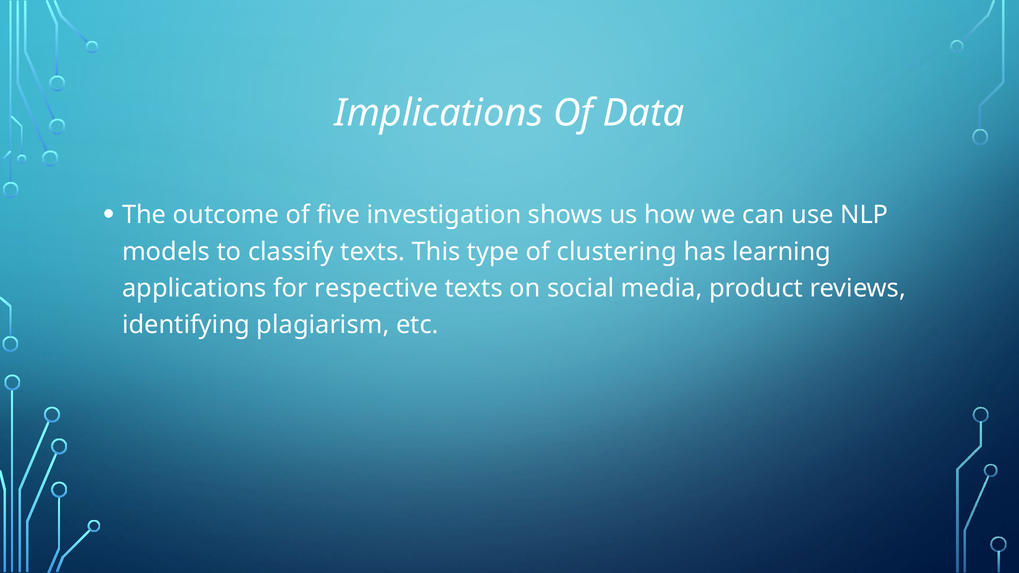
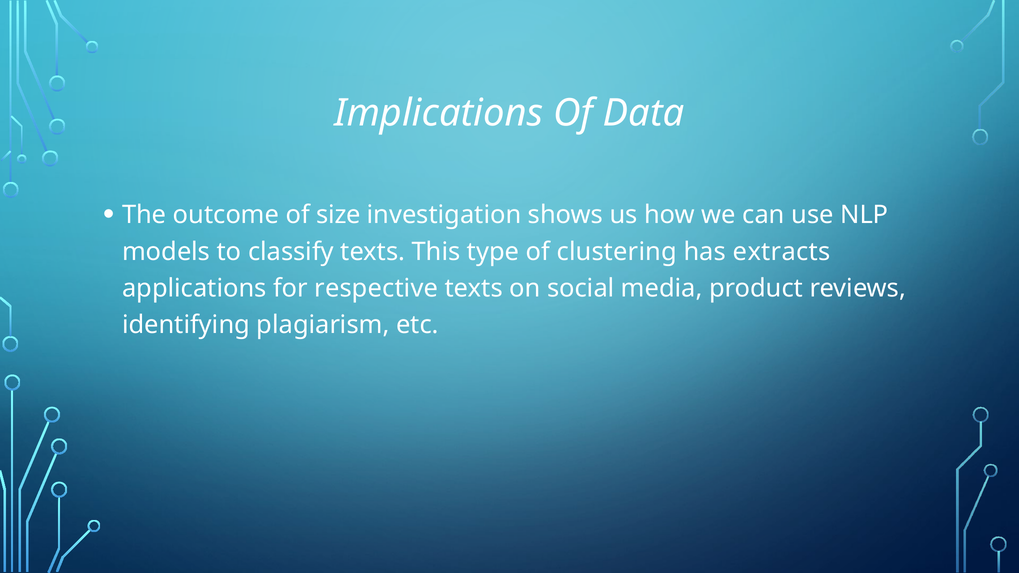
five: five -> size (339, 215)
learning: learning -> extracts (782, 252)
